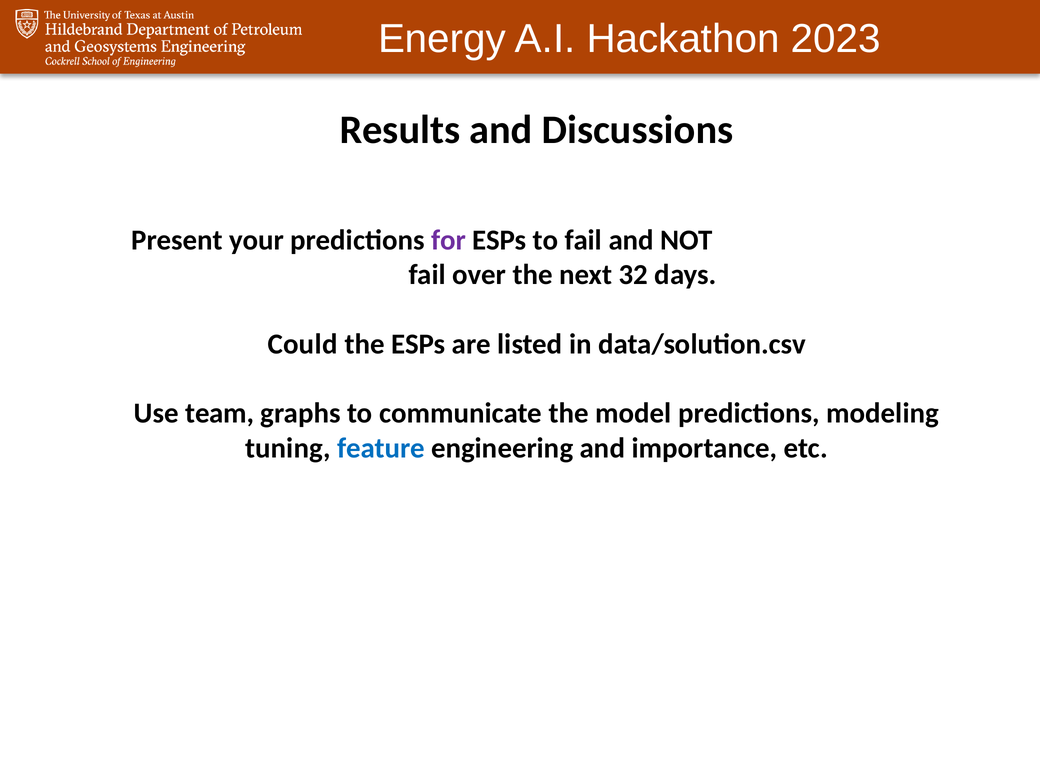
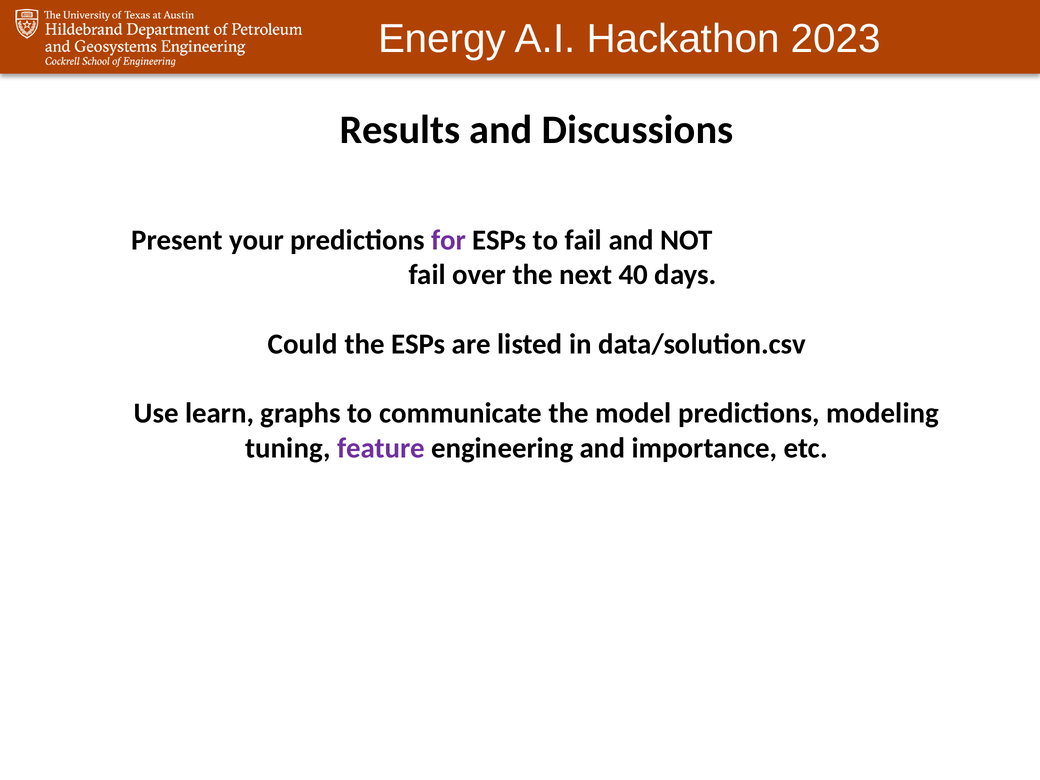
32: 32 -> 40 (633, 275)
team: team -> learn (220, 413)
feature colour: blue -> purple (381, 448)
